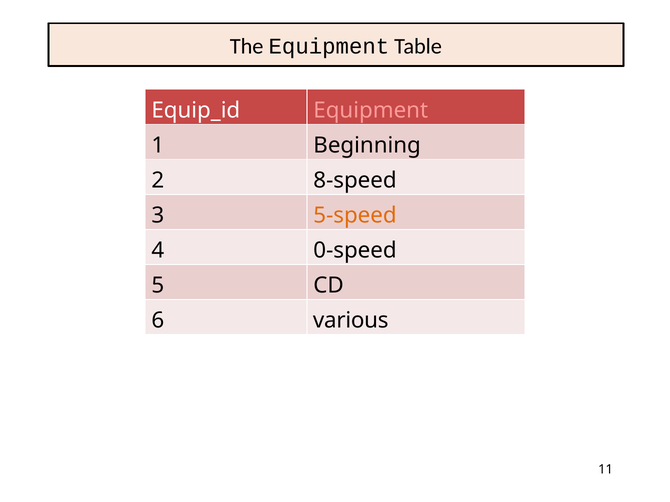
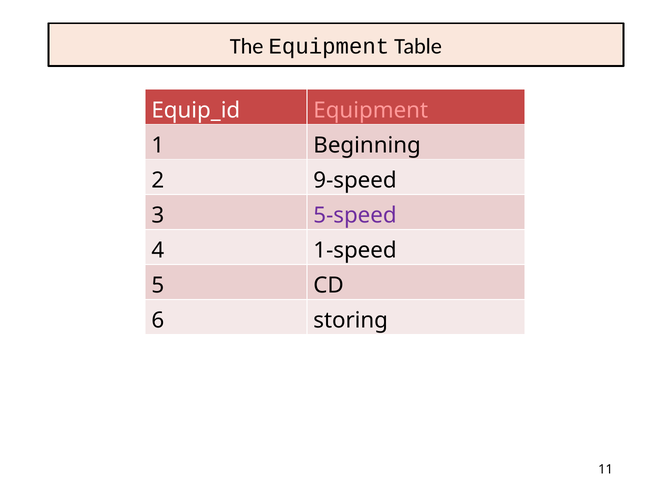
8-speed: 8-speed -> 9-speed (355, 181)
5-speed colour: orange -> purple (355, 216)
0-speed: 0-speed -> 1-speed (355, 251)
various: various -> storing (351, 321)
